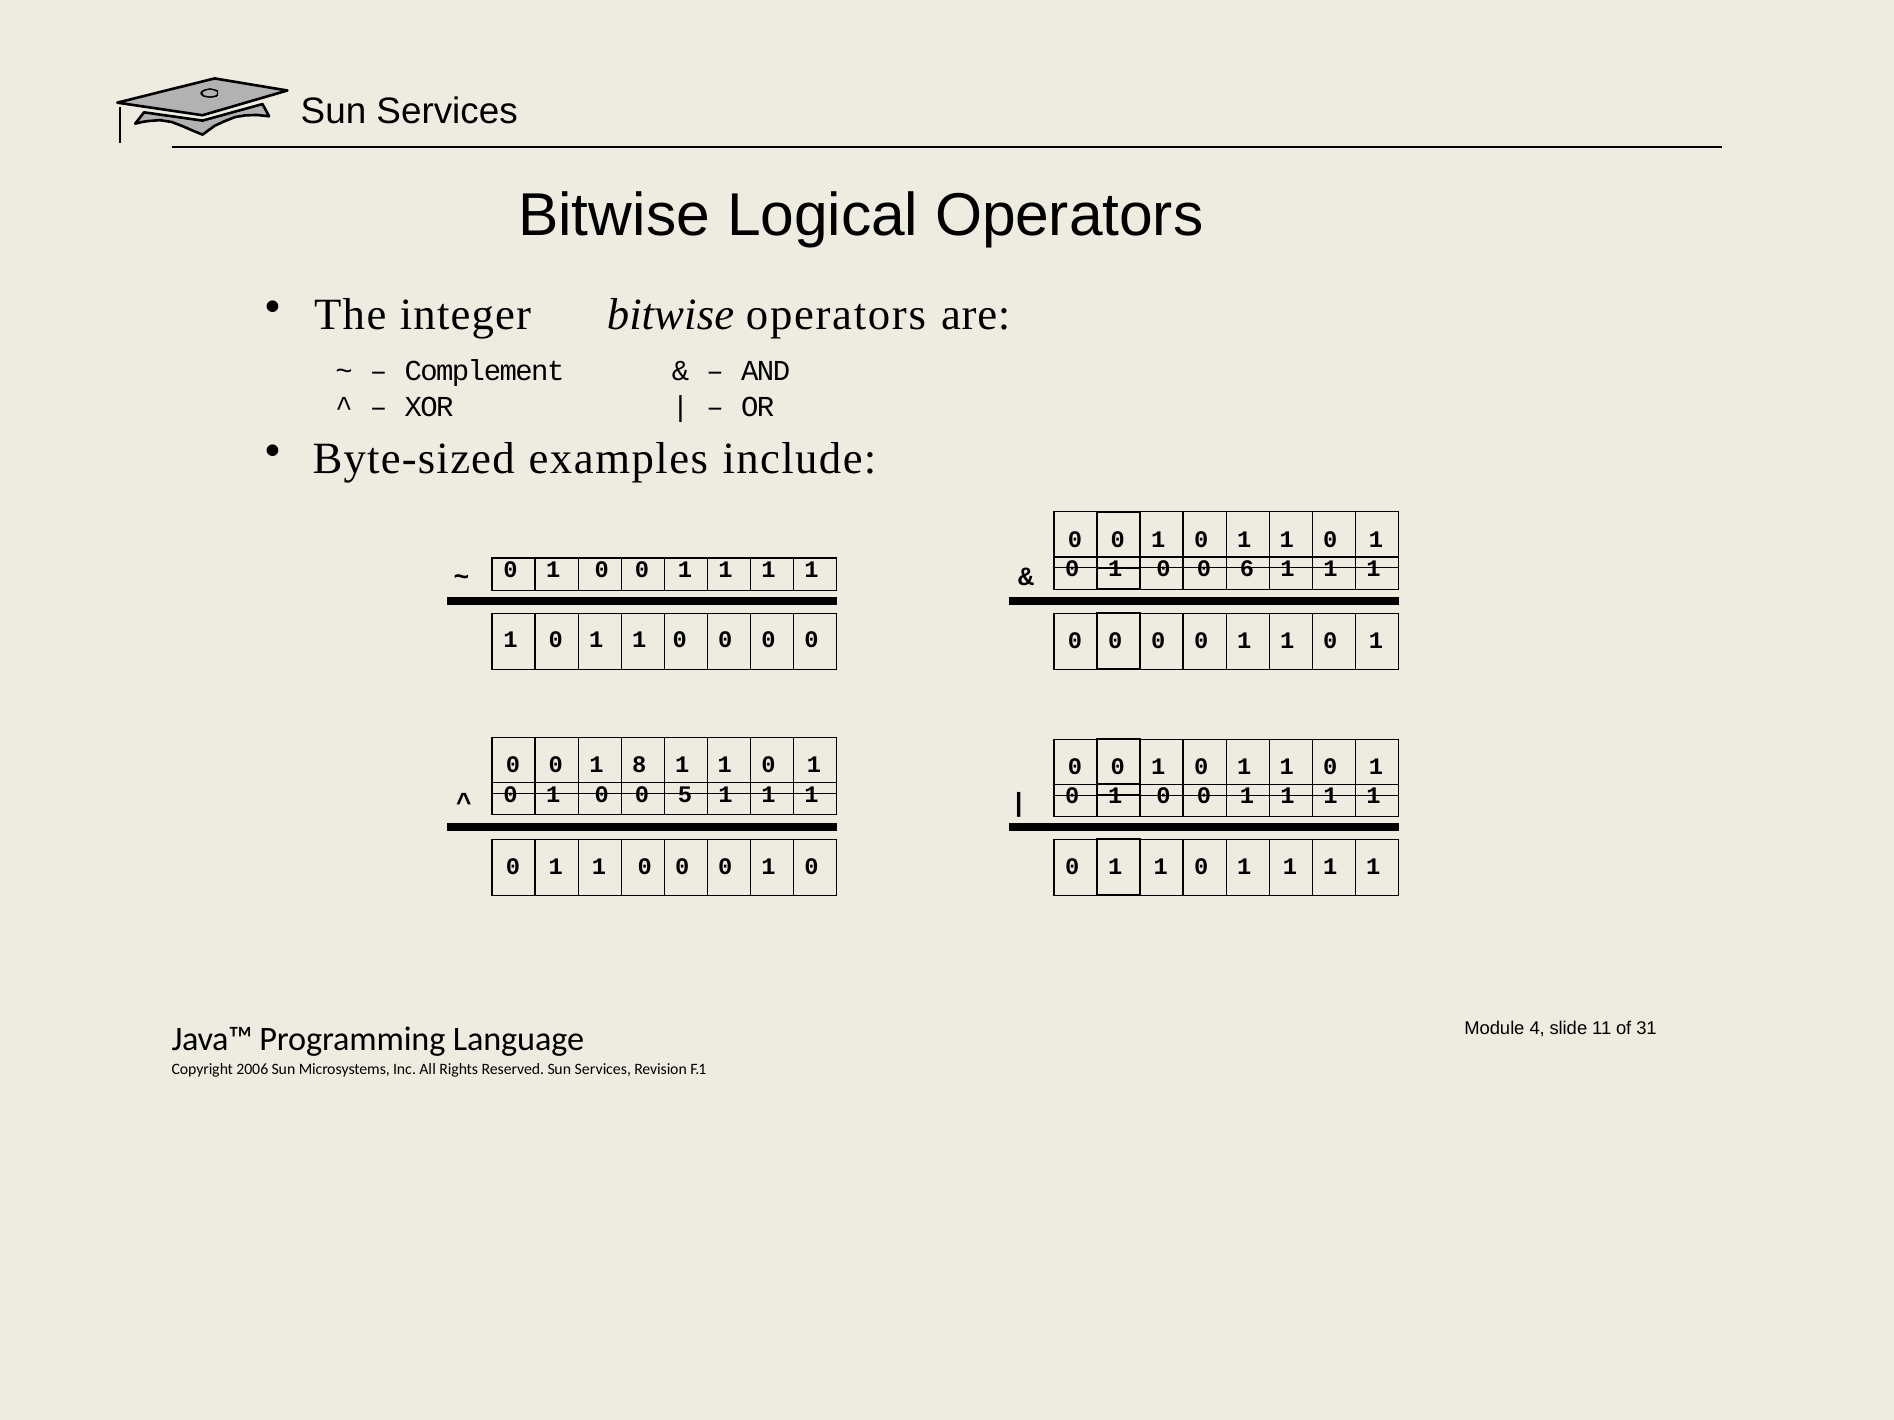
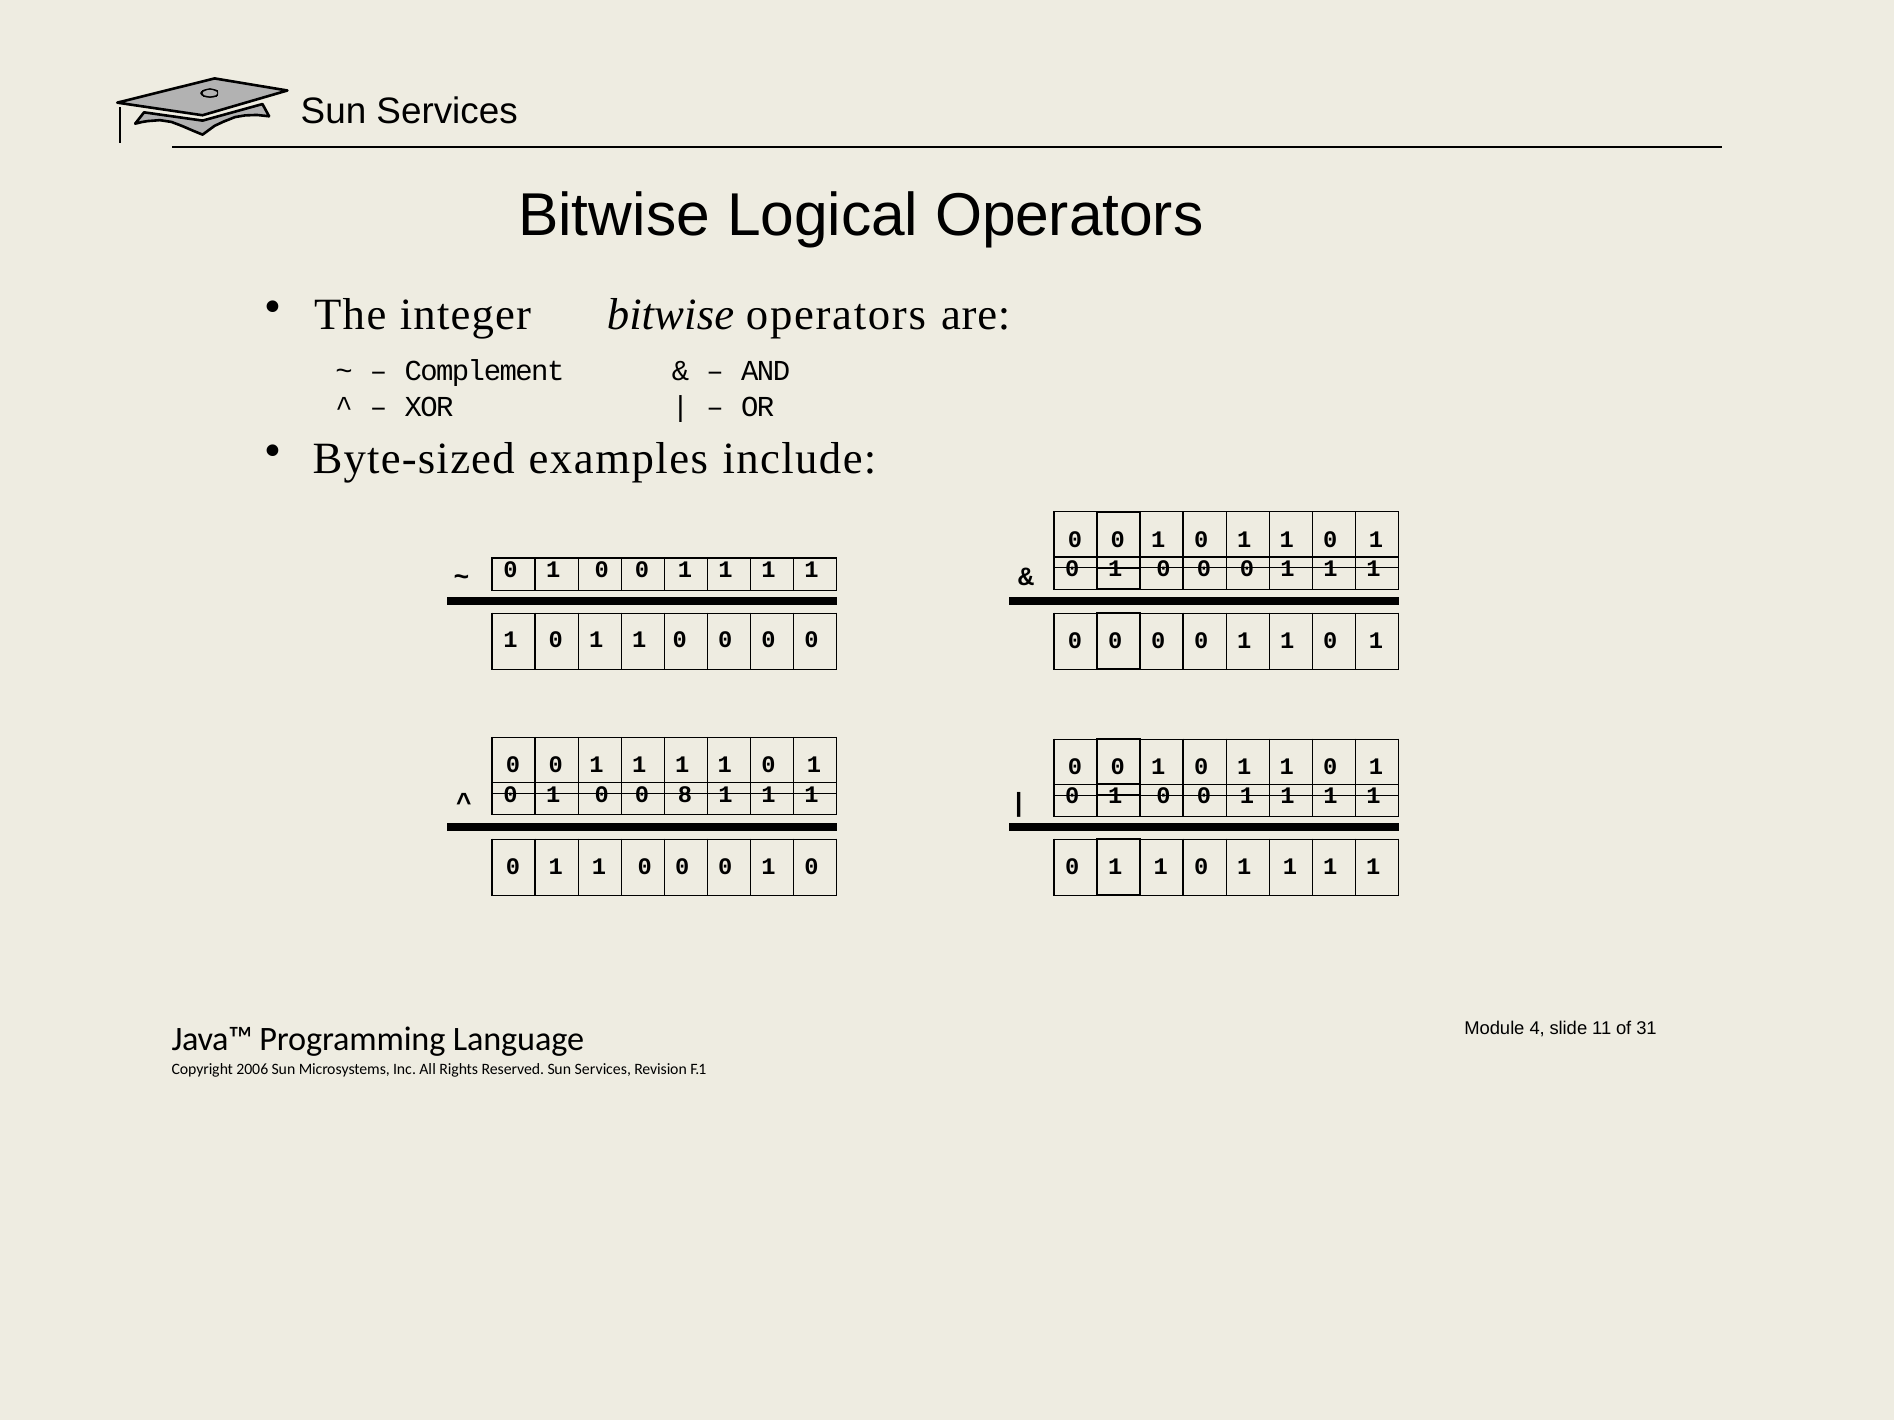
6: 6 -> 0 (1247, 569)
8: 8 -> 1 (639, 765)
5: 5 -> 8 (685, 795)
